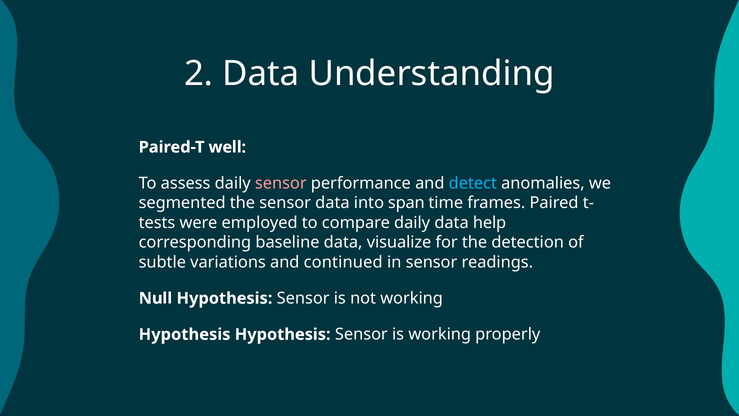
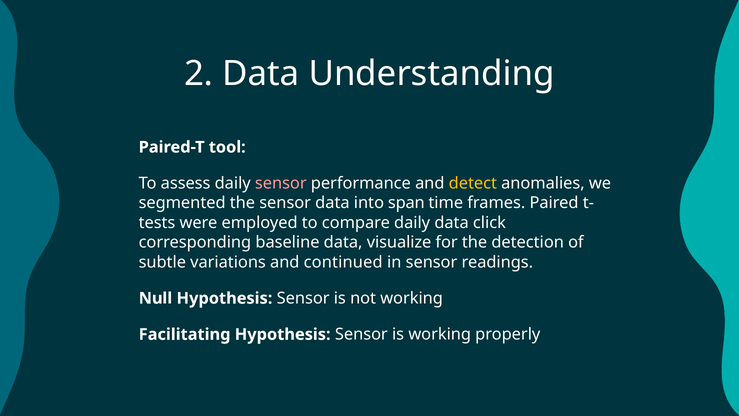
well: well -> tool (227, 147)
detect colour: light blue -> yellow (473, 183)
help: help -> click (489, 223)
Hypothesis: Hypothesis -> Facilitating (185, 334)
